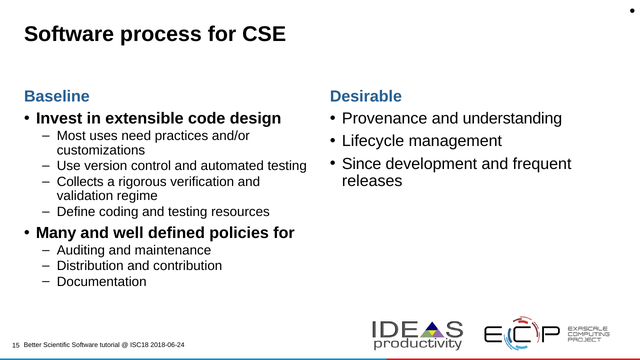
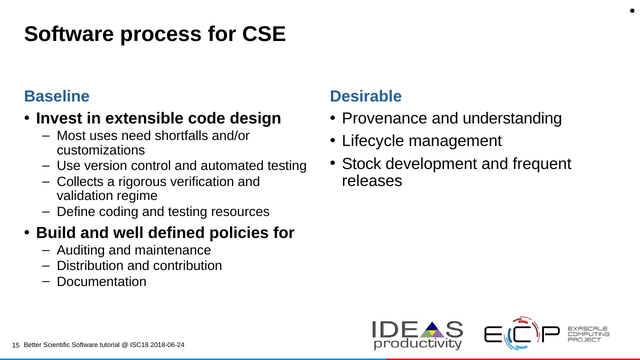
practices: practices -> shortfalls (182, 136)
Since: Since -> Stock (362, 164)
Many: Many -> Build (56, 233)
